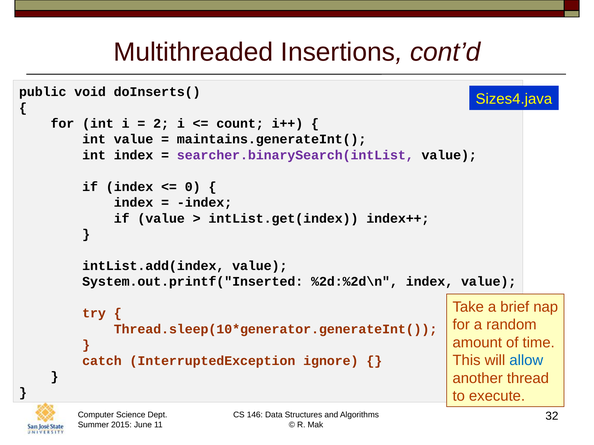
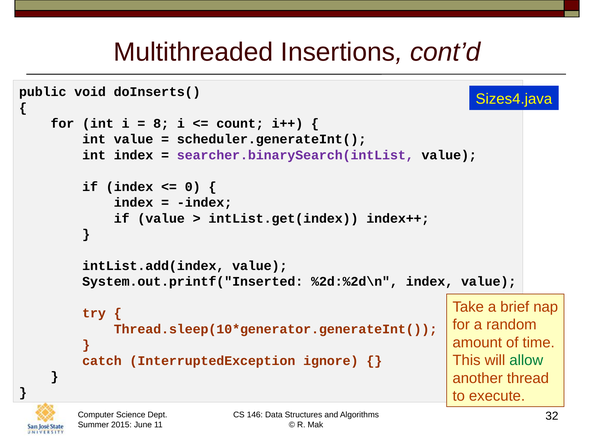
2: 2 -> 8 (161, 124)
maintains.generateInt(: maintains.generateInt( -> scheduler.generateInt( (272, 139)
allow colour: blue -> green (526, 361)
